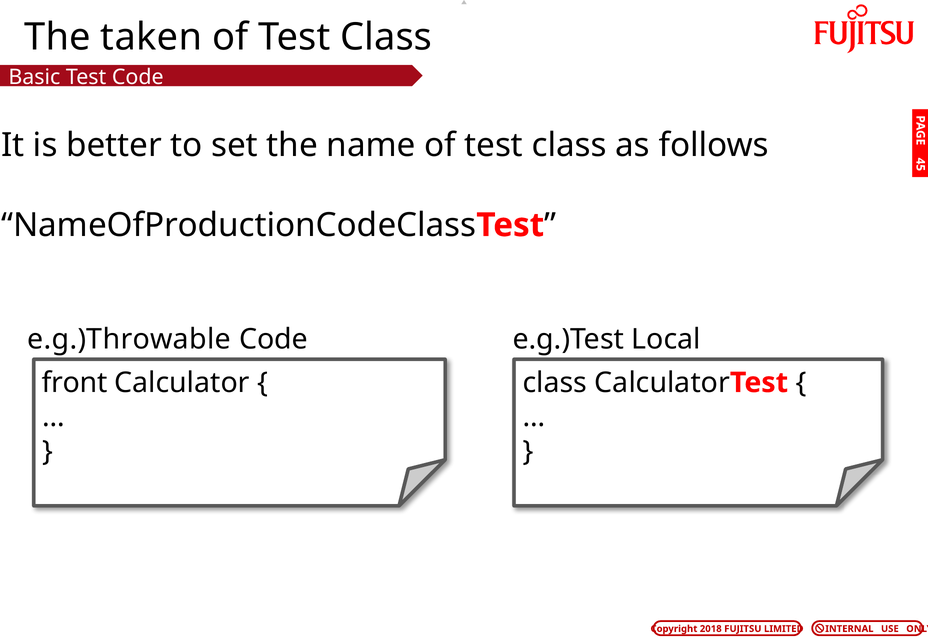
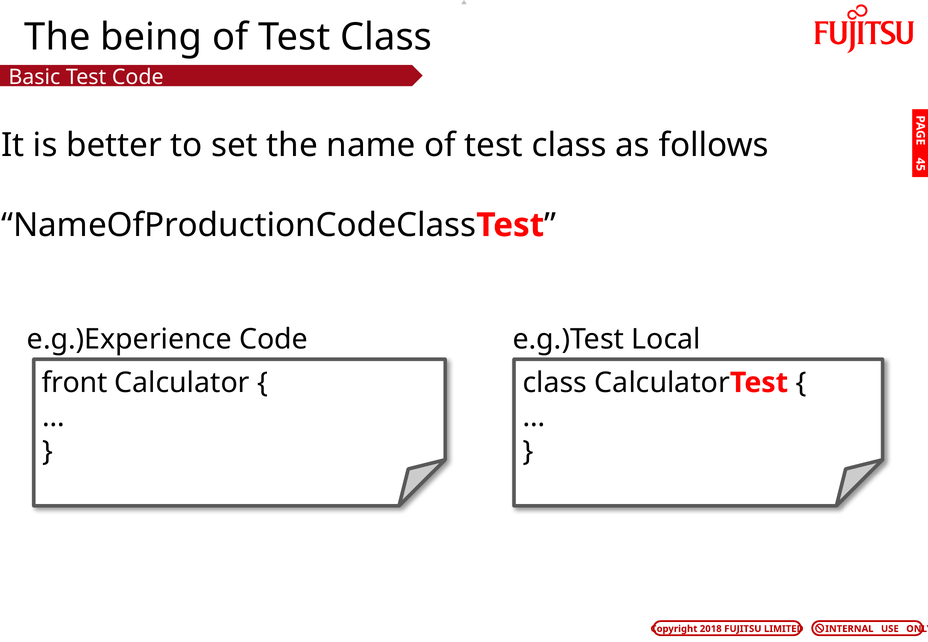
taken: taken -> being (151, 37)
e.g.)Throwable: e.g.)Throwable -> e.g.)Experience (129, 340)
